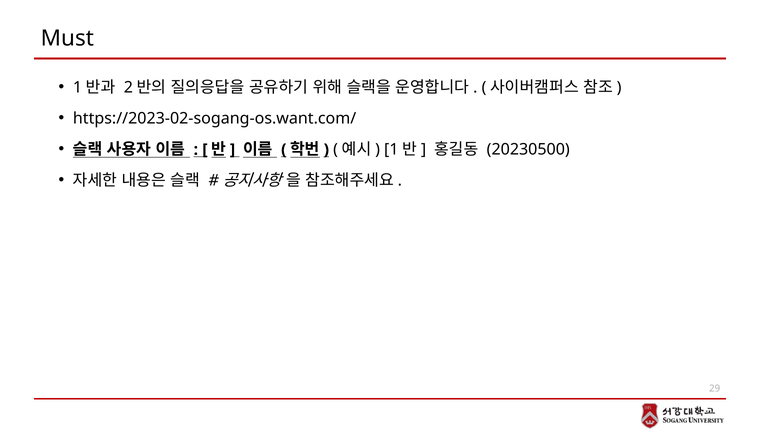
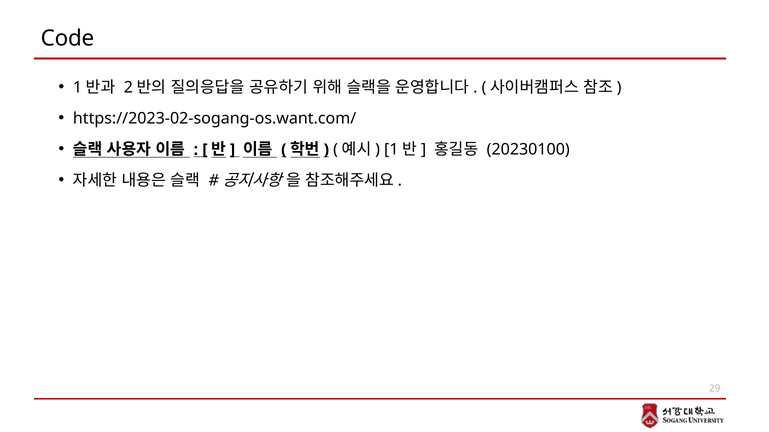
Must: Must -> Code (67, 38)
20230500: 20230500 -> 20230100 (528, 150)
